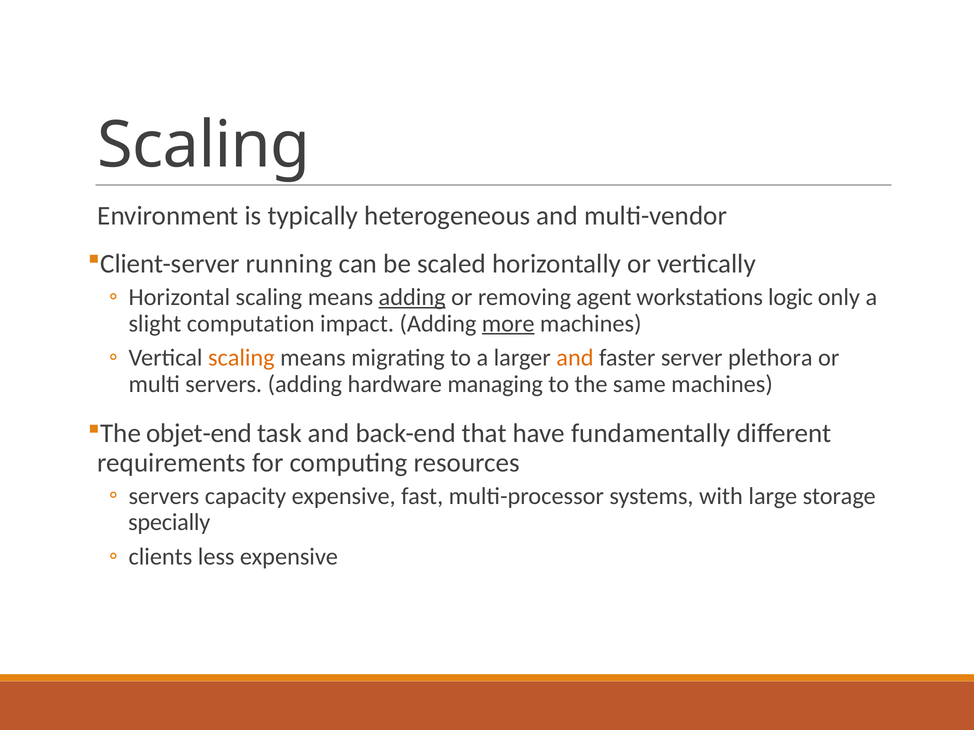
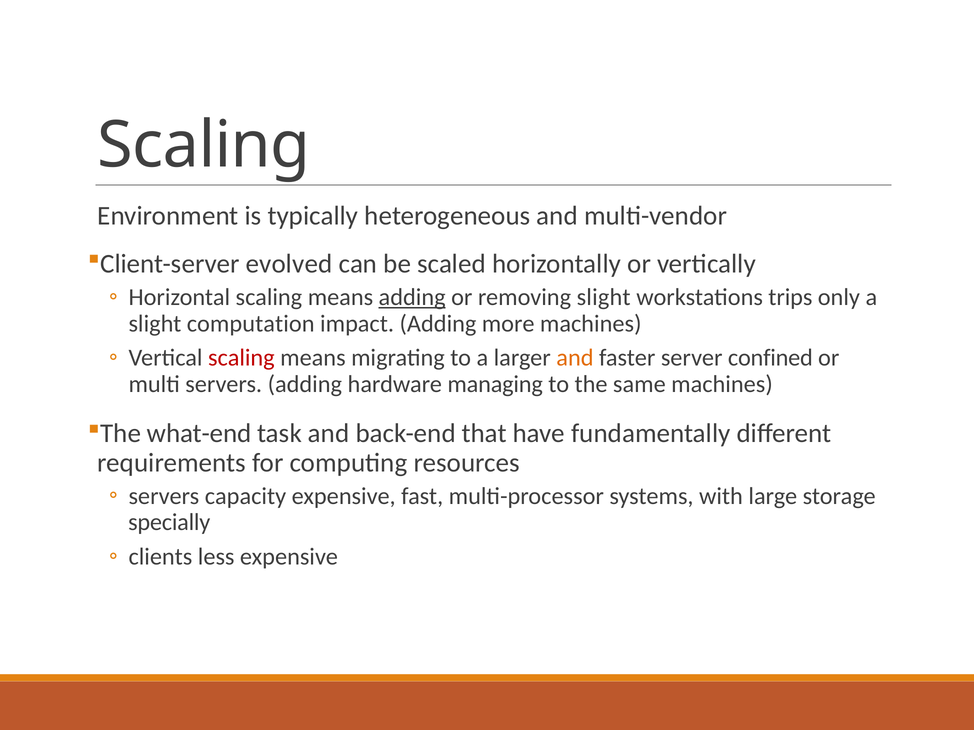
running: running -> evolved (289, 264)
removing agent: agent -> slight (604, 297)
logic: logic -> trips (790, 297)
more underline: present -> none (508, 324)
scaling colour: orange -> red (241, 358)
plethora: plethora -> confined (770, 358)
objet-end: objet-end -> what-end (199, 434)
